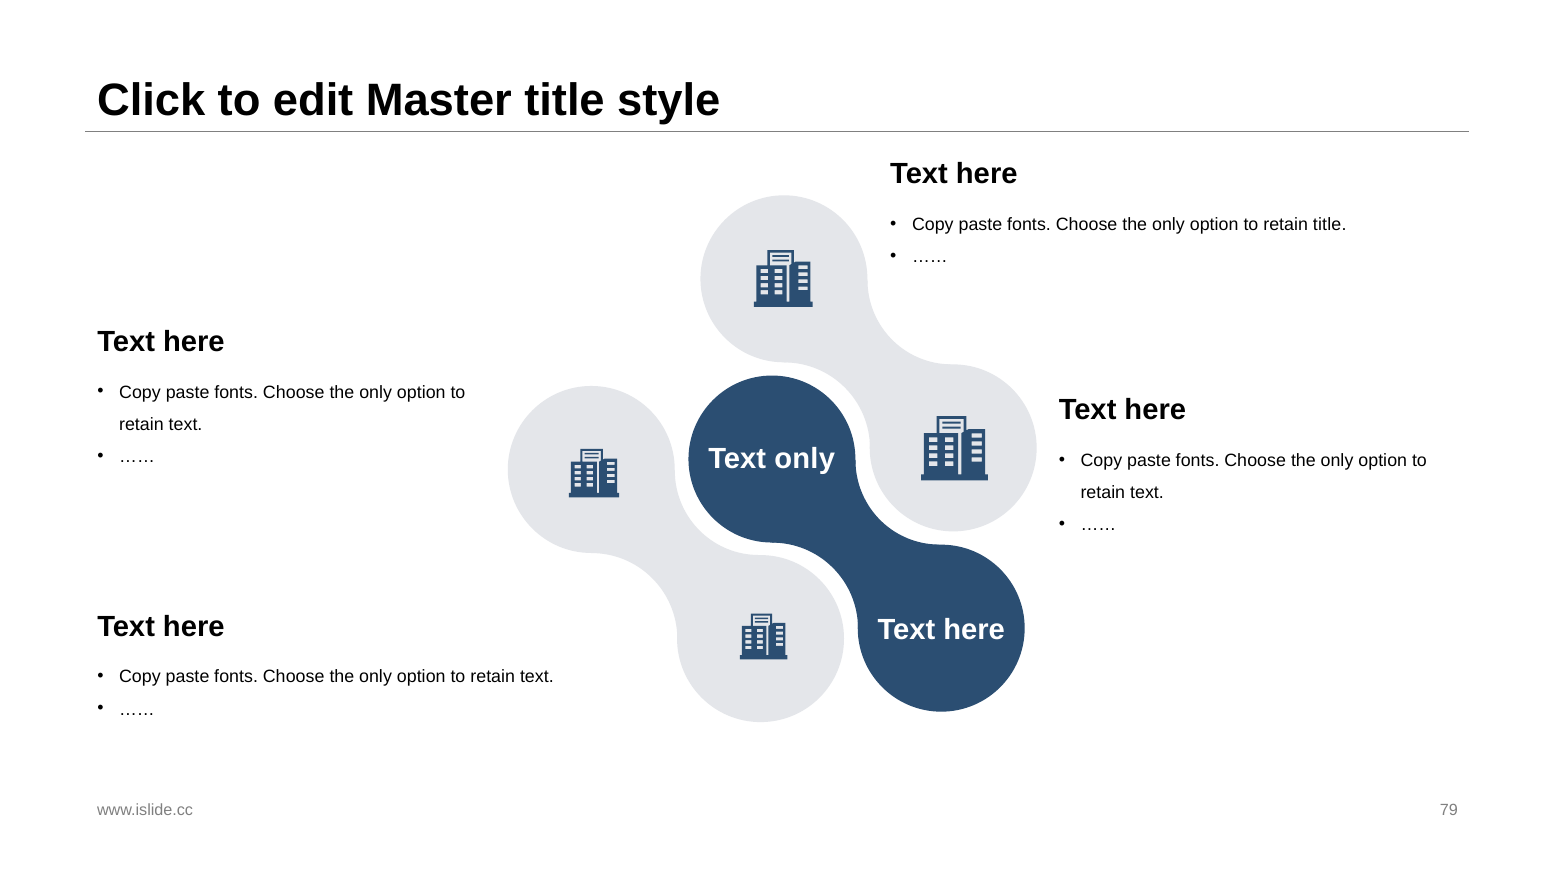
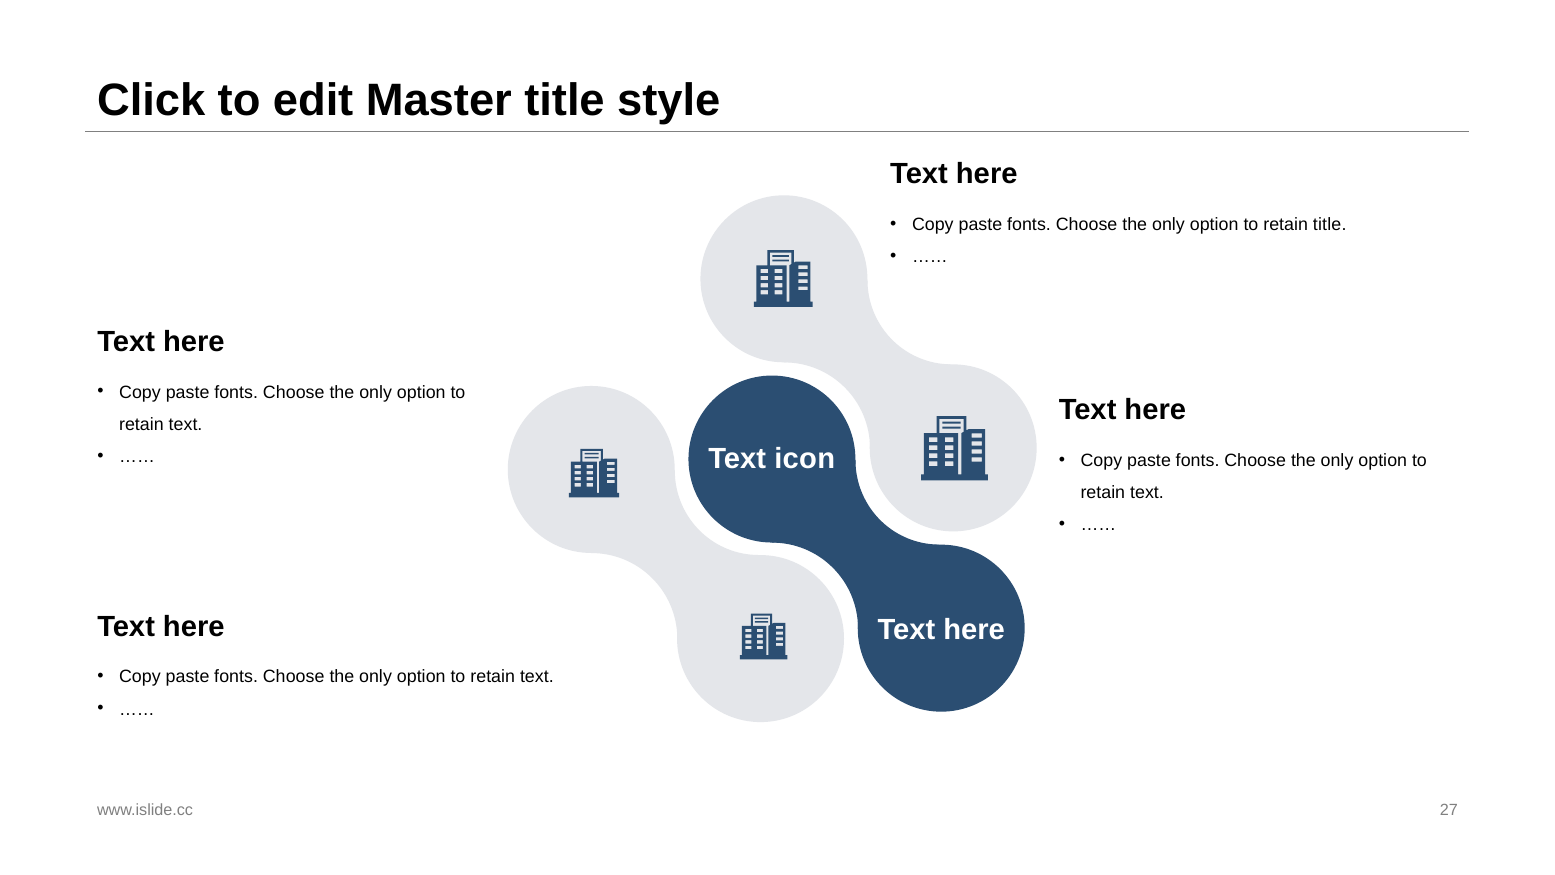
Text only: only -> icon (805, 458)
79: 79 -> 27 (1449, 810)
